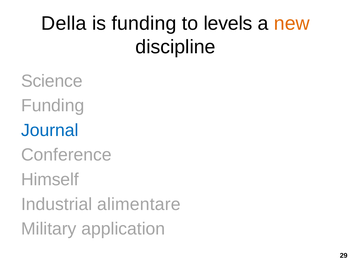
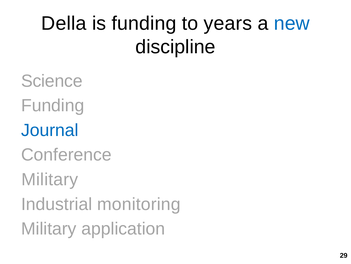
levels: levels -> years (228, 23)
new colour: orange -> blue (292, 23)
Himself: Himself -> Military (50, 179)
alimentare: alimentare -> monitoring (139, 204)
